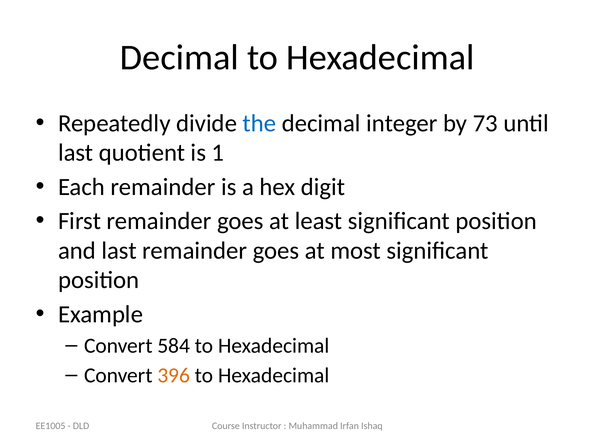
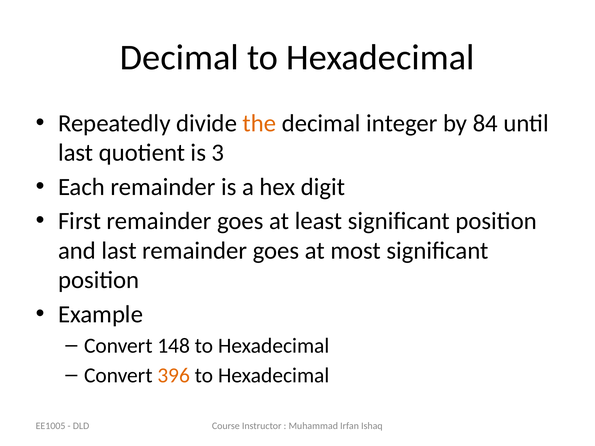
the colour: blue -> orange (259, 123)
73: 73 -> 84 (485, 123)
1: 1 -> 3 (218, 153)
584: 584 -> 148 (174, 346)
